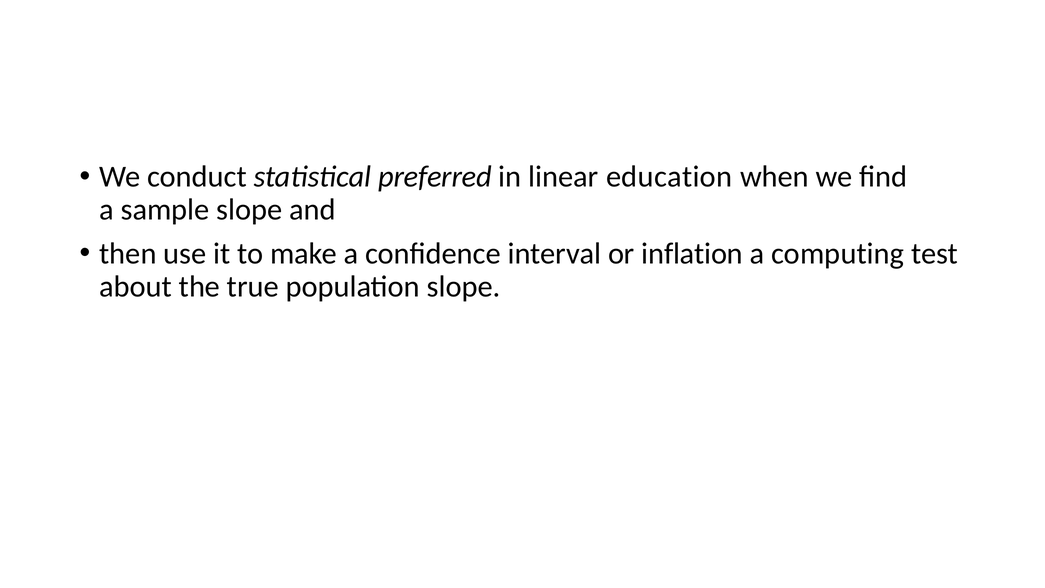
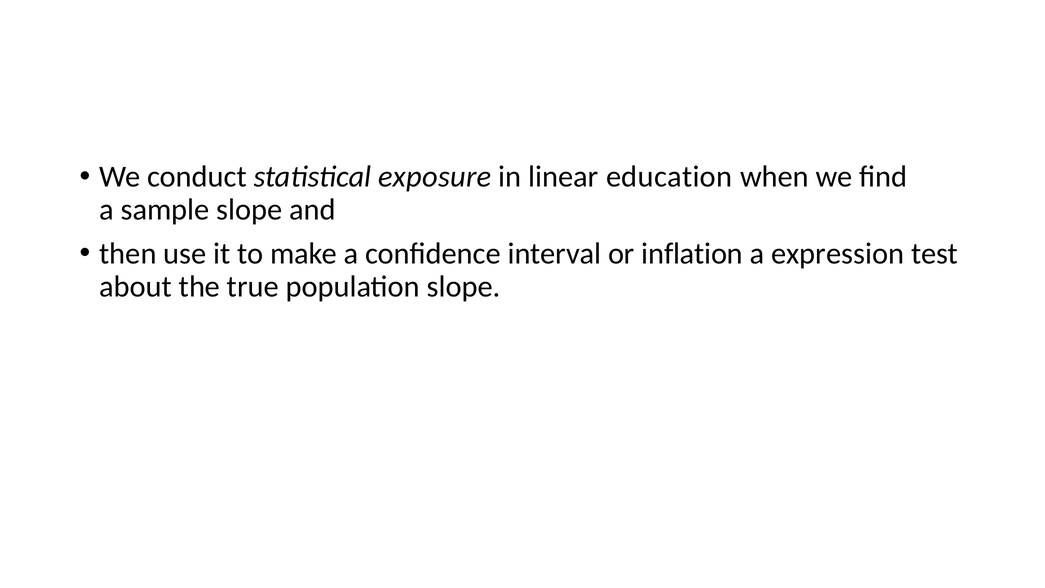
preferred: preferred -> exposure (435, 177)
computing: computing -> expression (838, 253)
